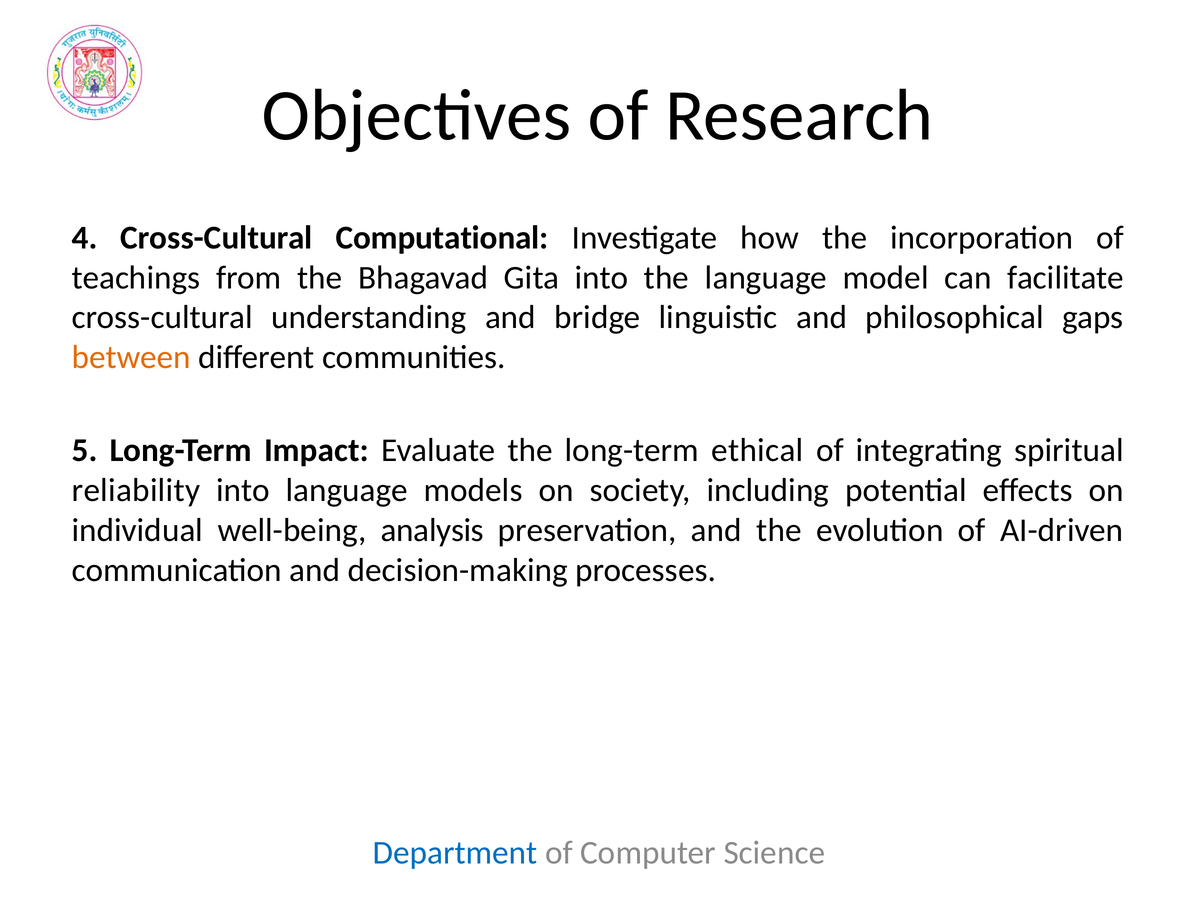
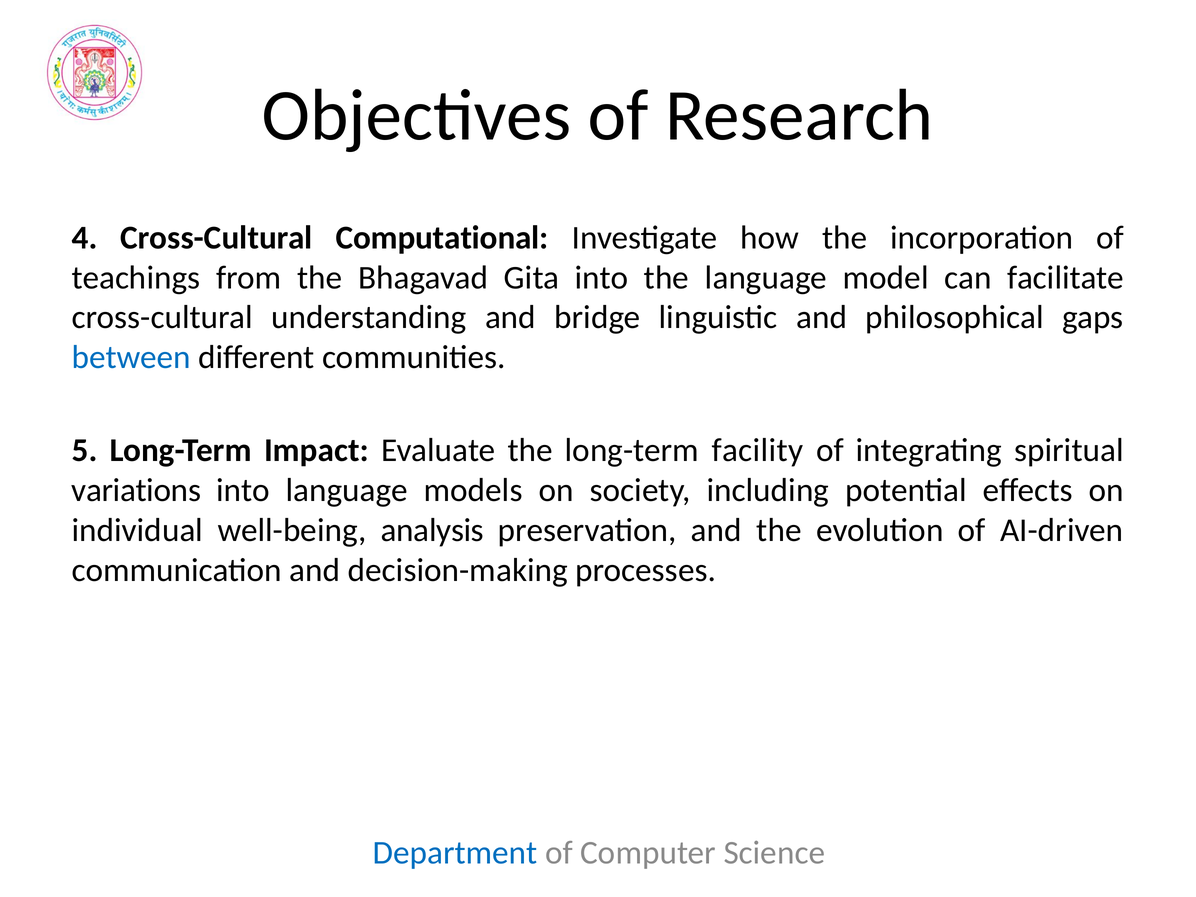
between colour: orange -> blue (131, 357)
ethical: ethical -> facility (757, 451)
reliability: reliability -> variations (136, 490)
